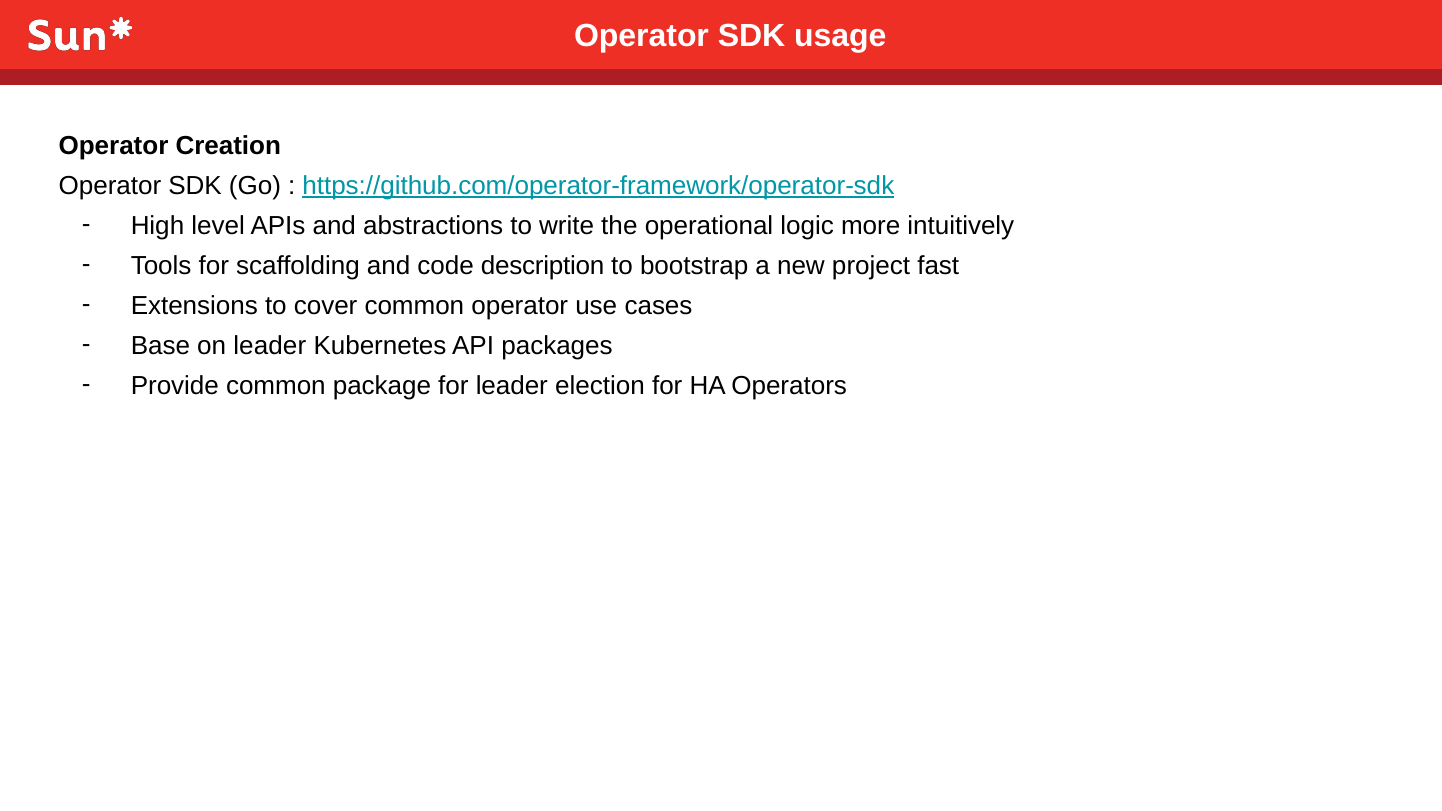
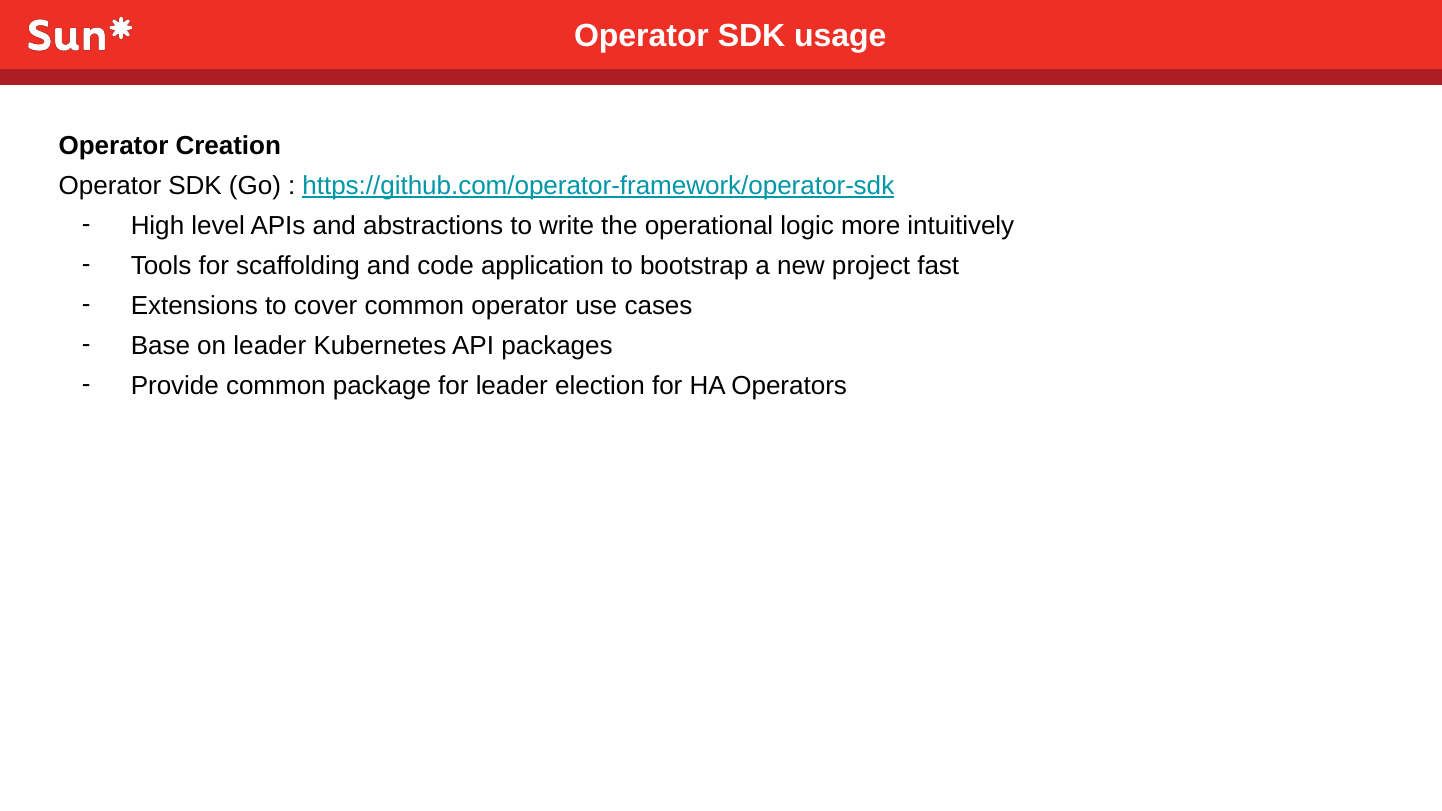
description: description -> application (543, 266)
